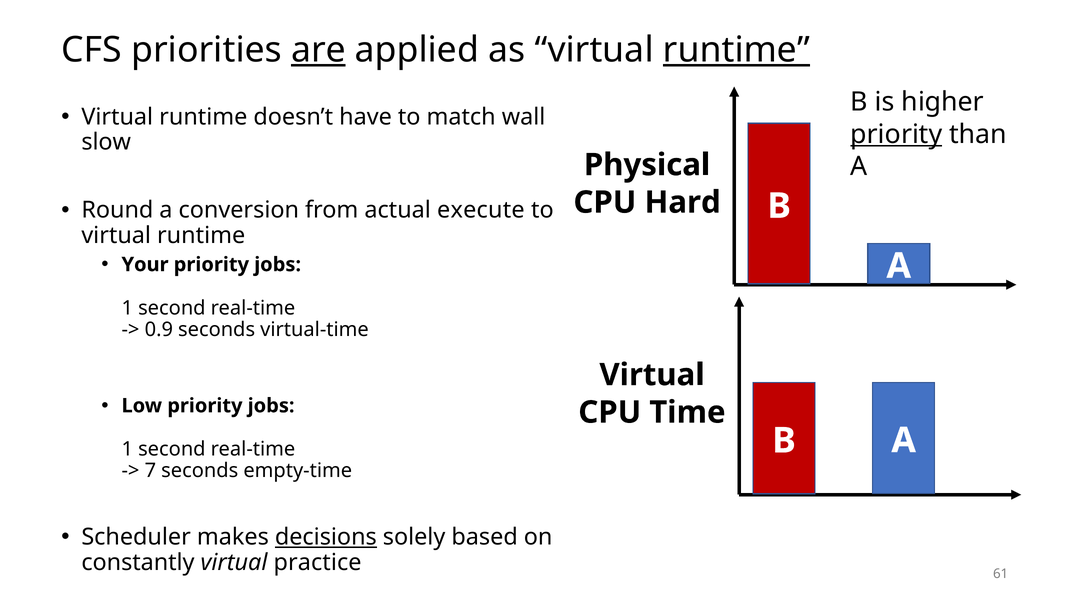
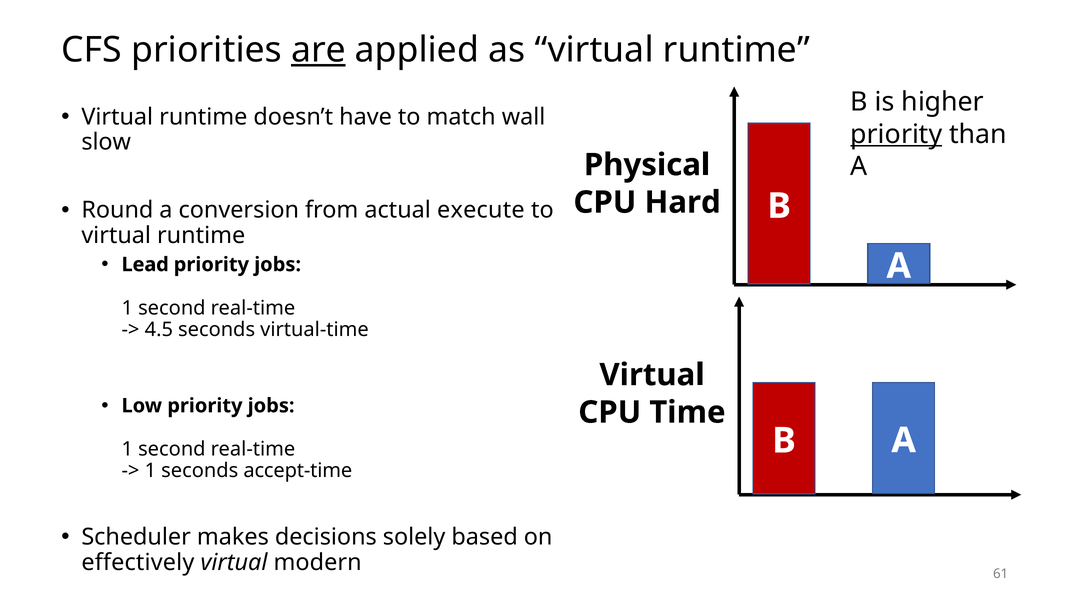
runtime underline: present -> none (736, 50)
Your: Your -> Lead (145, 265)
0.9: 0.9 -> 4.5 (159, 330)
7: 7 -> 1 (150, 471)
empty-time: empty-time -> accept-time (298, 471)
decisions underline: present -> none (326, 537)
constantly: constantly -> effectively (138, 562)
practice: practice -> modern (318, 562)
